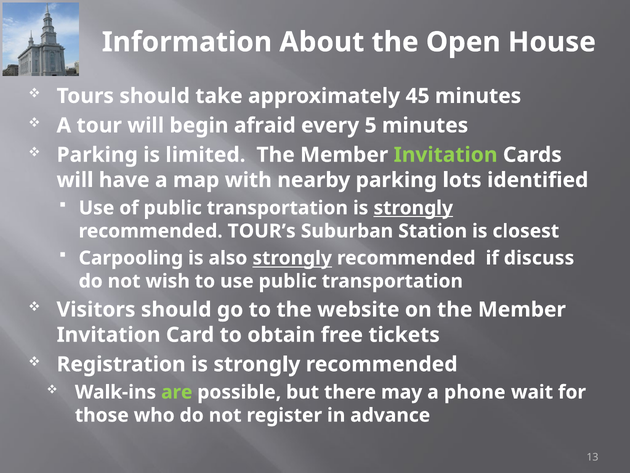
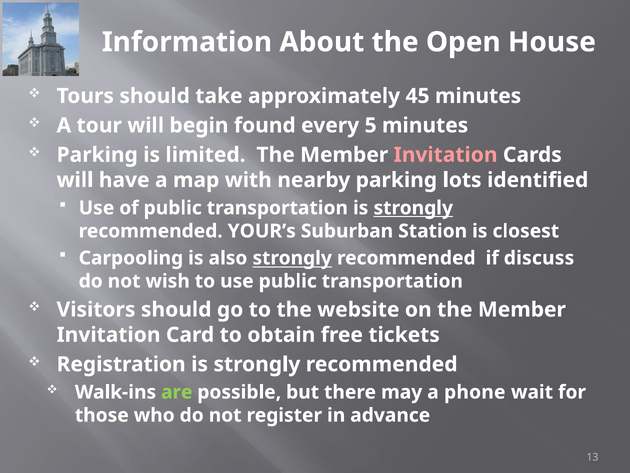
afraid: afraid -> found (265, 125)
Invitation colour: light green -> pink (446, 155)
TOUR’s: TOUR’s -> YOUR’s (262, 231)
